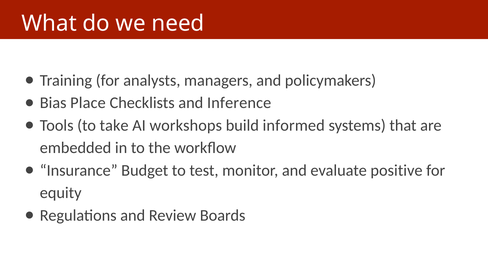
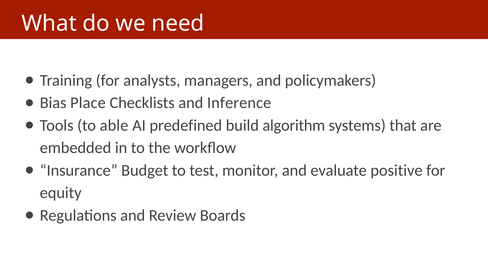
take: take -> able (114, 125)
workshops: workshops -> predefined (186, 125)
informed: informed -> algorithm (294, 125)
